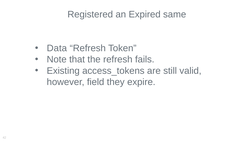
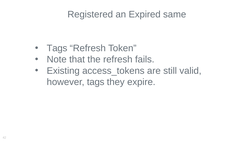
Data: Data -> Tags (57, 48)
however field: field -> tags (96, 82)
